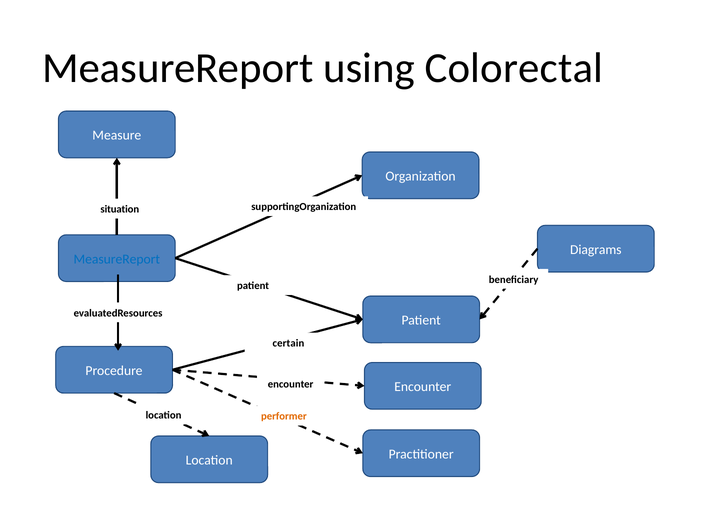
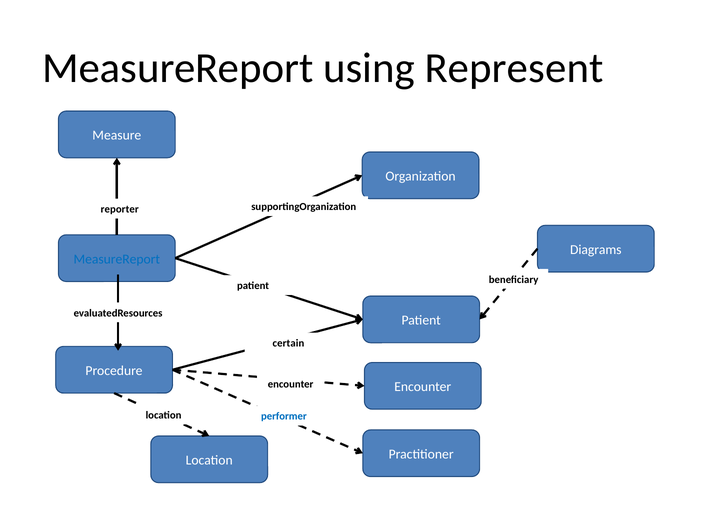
Colorectal: Colorectal -> Represent (514, 68)
situation: situation -> reporter (120, 209)
performer colour: orange -> blue (284, 416)
